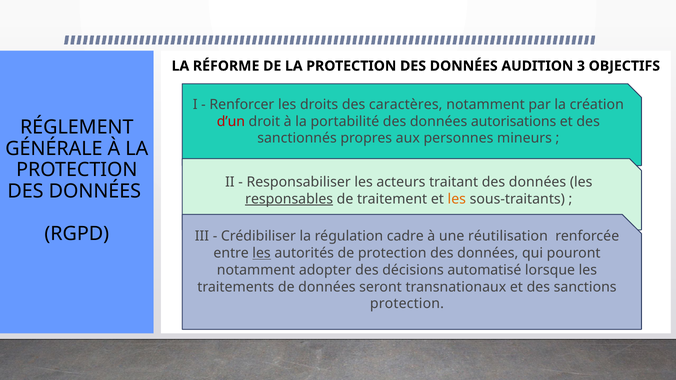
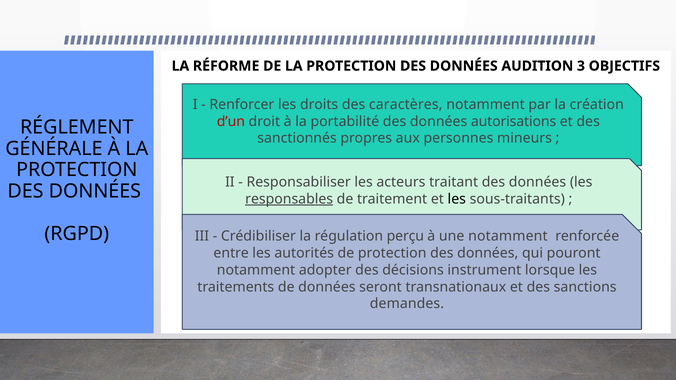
les colour: orange -> black (457, 199)
cadre: cadre -> perçu (405, 236)
une réutilisation: réutilisation -> notamment (508, 236)
les underline: present -> none (262, 253)
automatisé: automatisé -> instrument (484, 270)
protection: protection -> demandes (407, 304)
